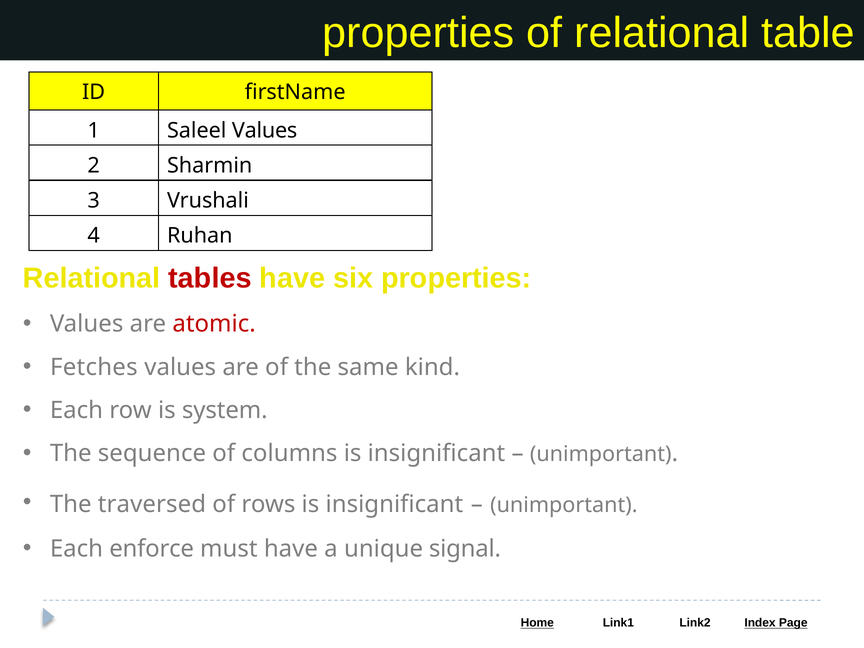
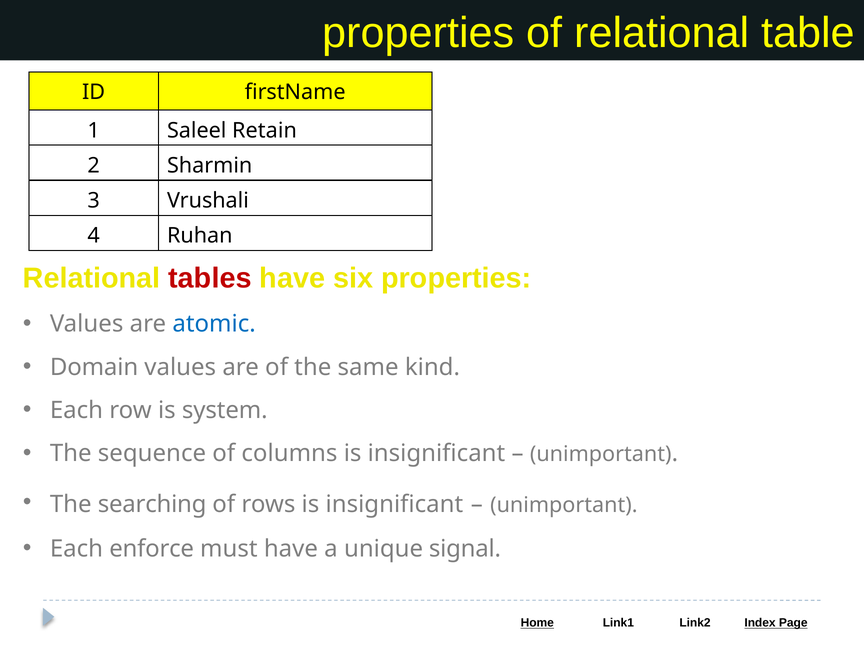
Saleel Values: Values -> Retain (264, 130)
atomic colour: red -> blue (214, 324)
Fetches: Fetches -> Domain (94, 367)
traversed: traversed -> searching (152, 504)
